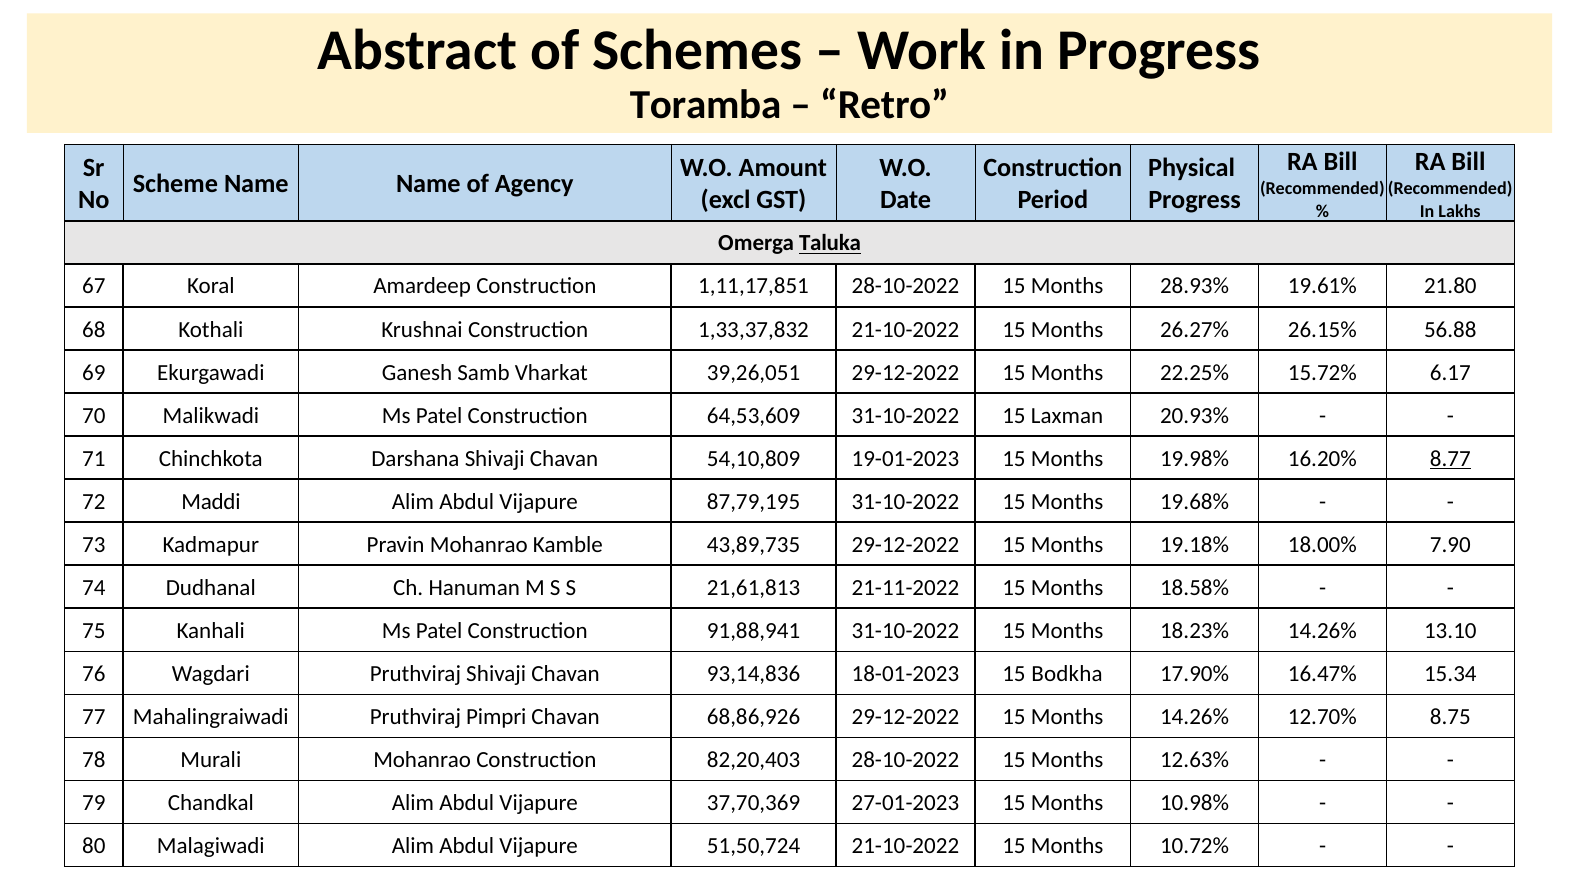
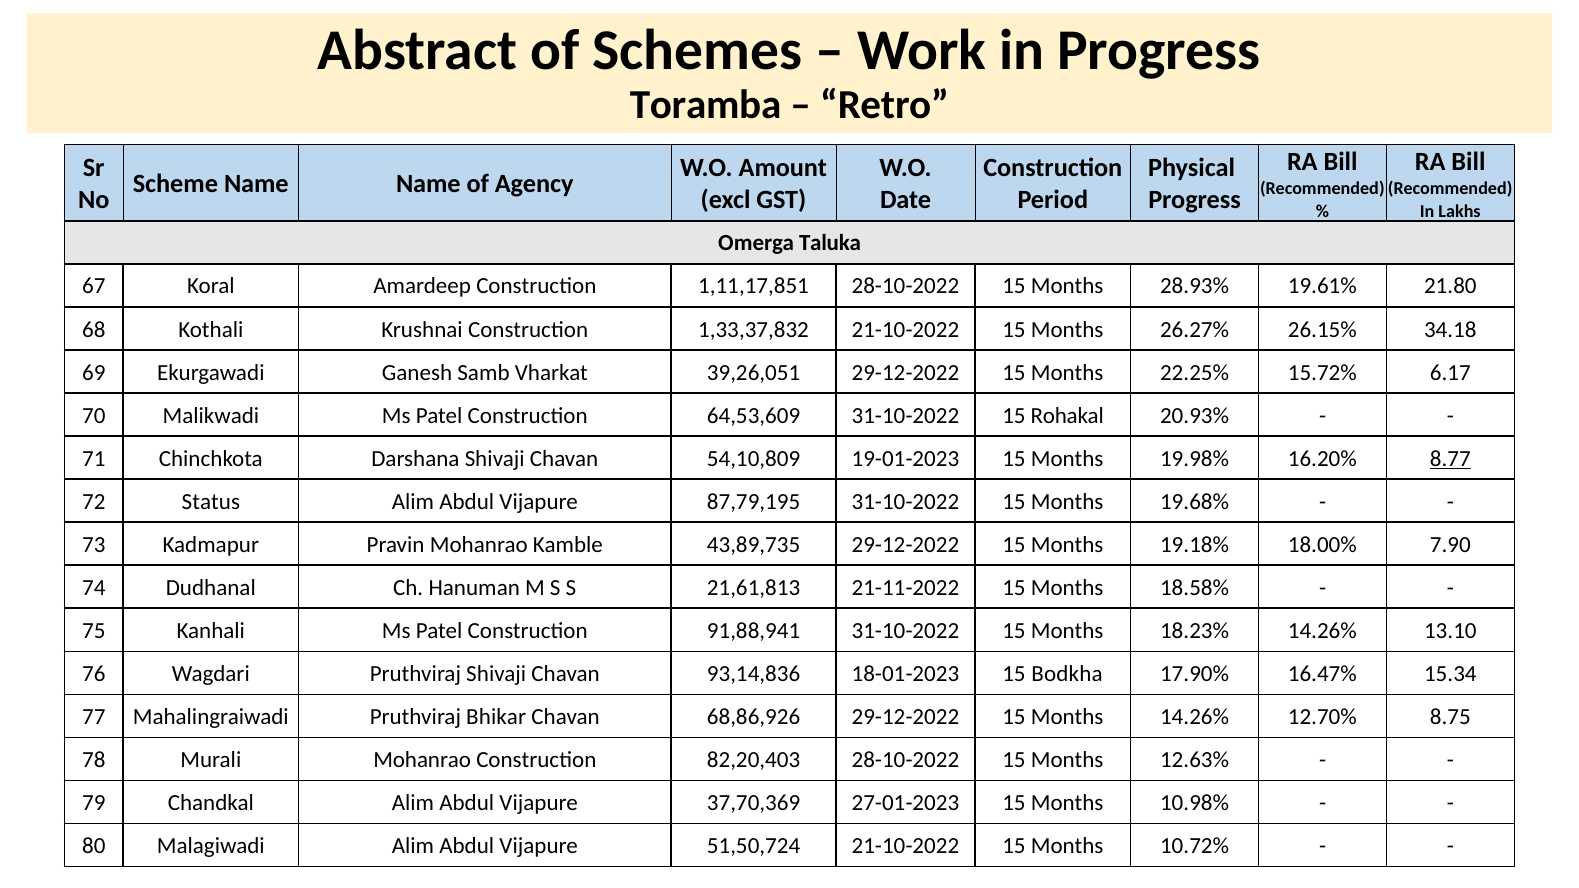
Taluka underline: present -> none (830, 243)
56.88: 56.88 -> 34.18 (1450, 329)
Laxman: Laxman -> Rohakal (1067, 416)
Maddi: Maddi -> Status (211, 502)
Pimpri: Pimpri -> Bhikar (496, 717)
